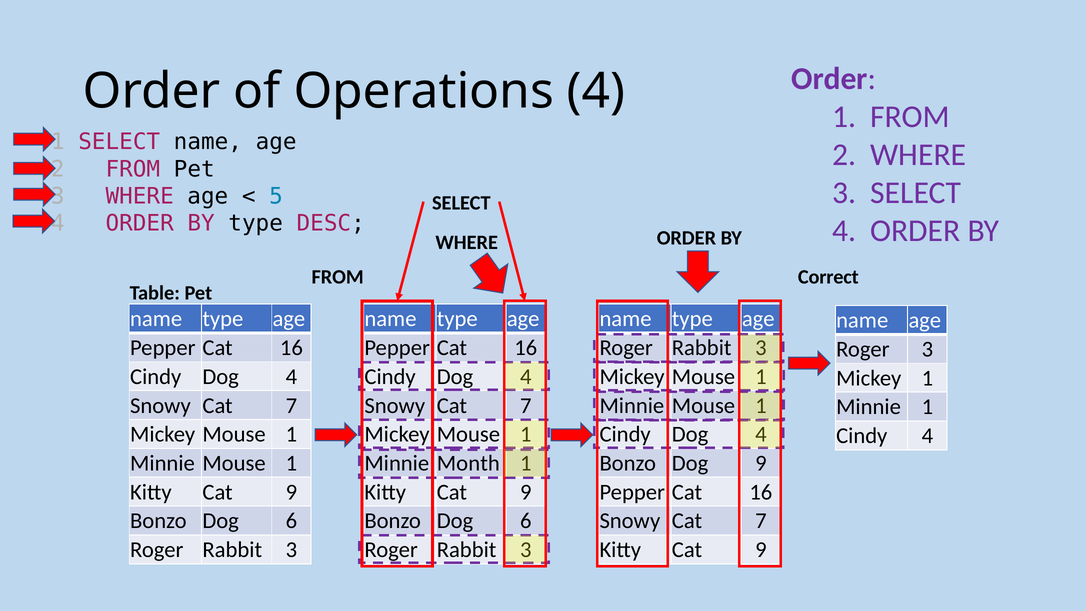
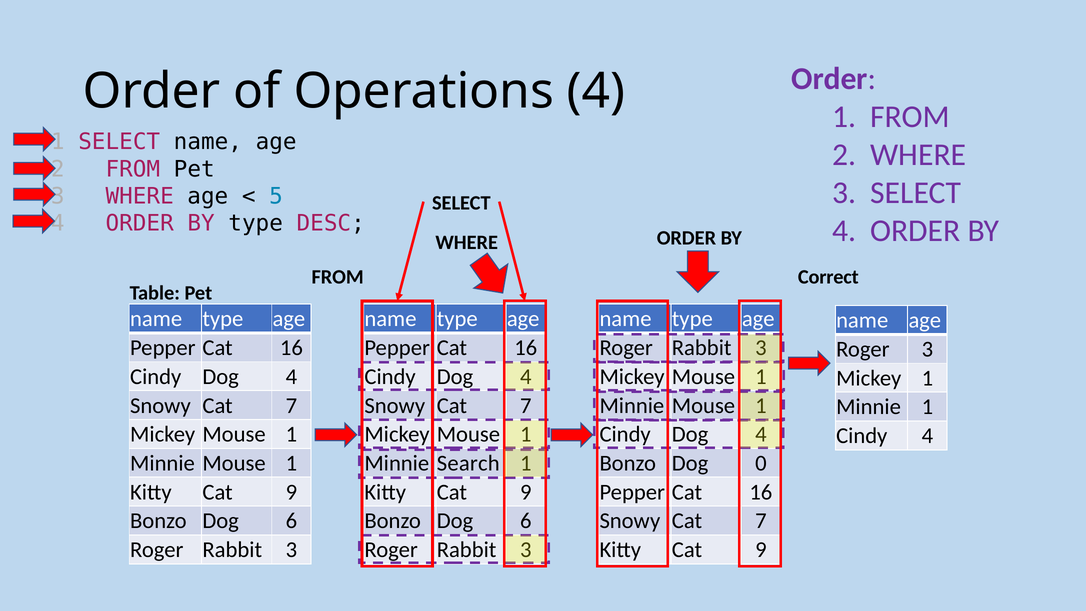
Month: Month -> Search (468, 463)
Dog 9: 9 -> 0 (761, 463)
